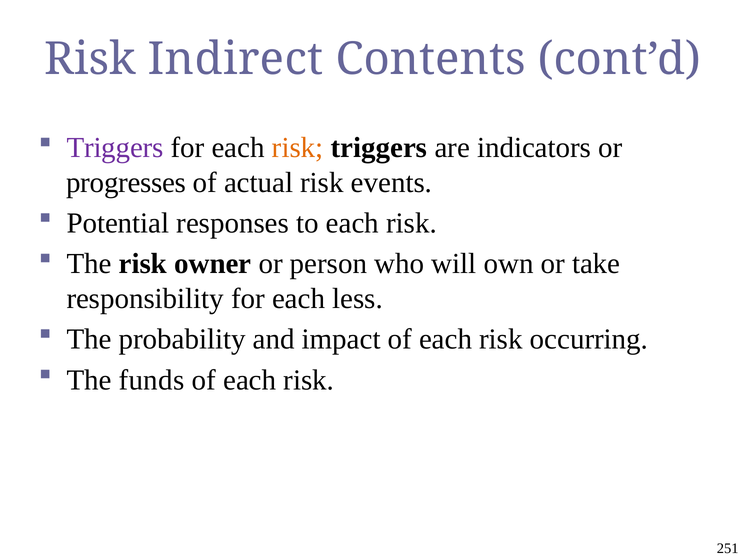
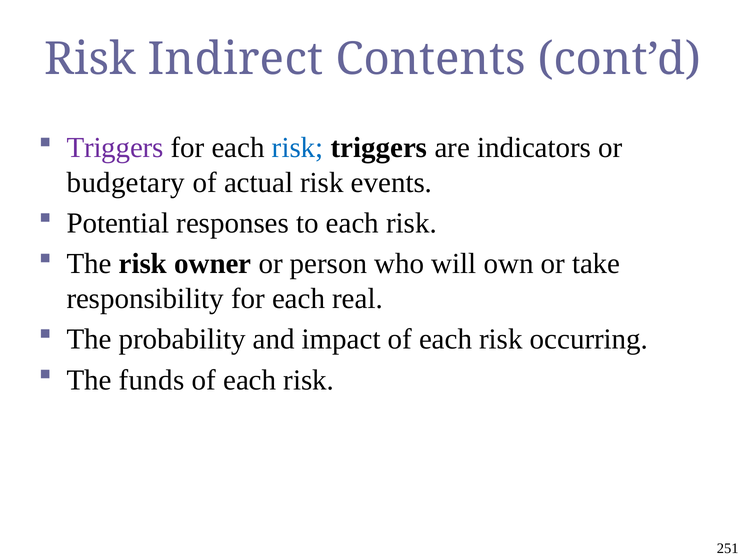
risk colour: orange -> blue (298, 147)
progresses: progresses -> budgetary (126, 182)
less: less -> real (358, 298)
